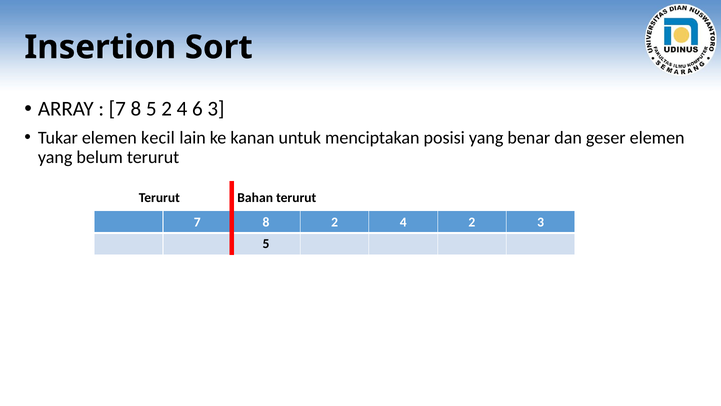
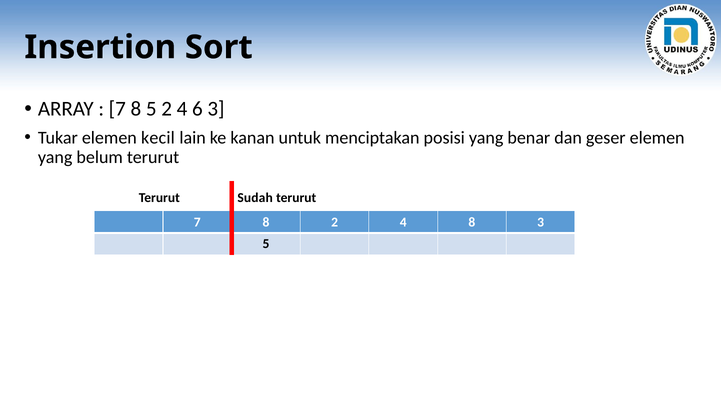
Bahan: Bahan -> Sudah (255, 198)
4 2: 2 -> 8 (472, 222)
